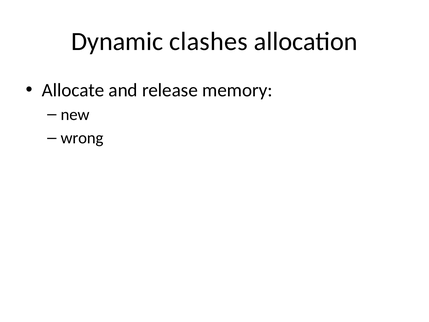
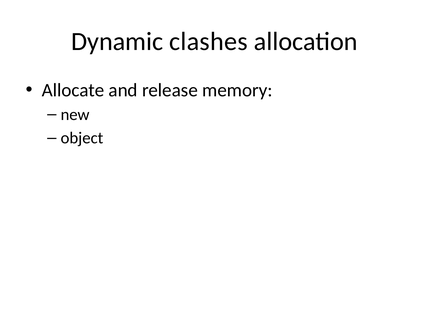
wrong: wrong -> object (82, 138)
